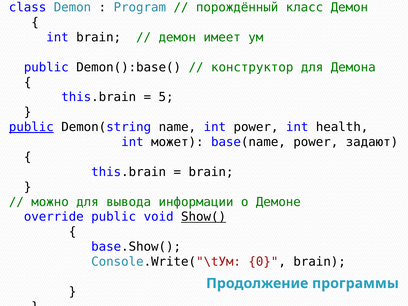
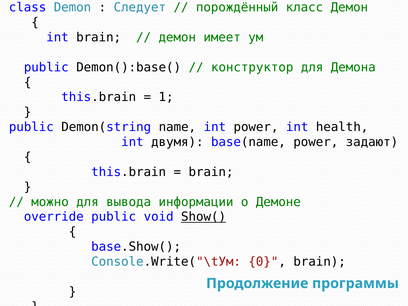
Program: Program -> Следует (140, 7)
5: 5 -> 1 (166, 97)
public underline: present -> none (31, 127)
может: может -> двумя (177, 142)
